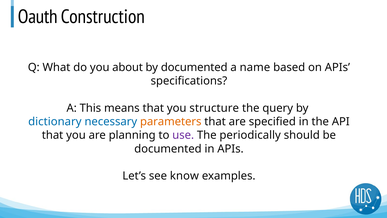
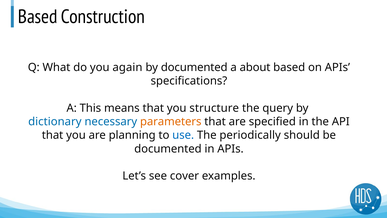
Oauth: Oauth -> Based (38, 17)
about: about -> again (127, 67)
name: name -> about (255, 67)
use colour: purple -> blue (183, 135)
know: know -> cover (184, 176)
